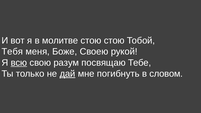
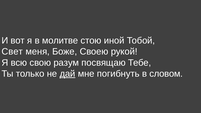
стою стою: стою -> иной (114, 41)
Тебя: Тебя -> Свет (12, 52)
всю underline: present -> none (19, 63)
